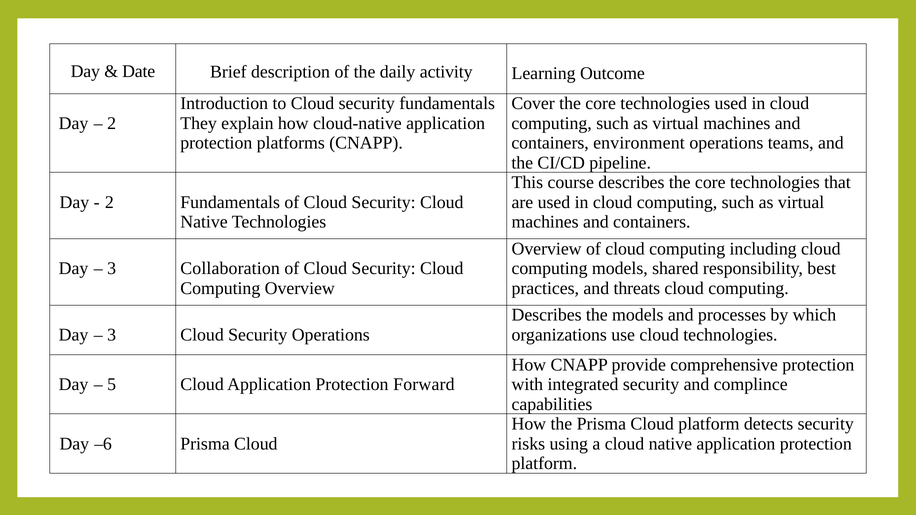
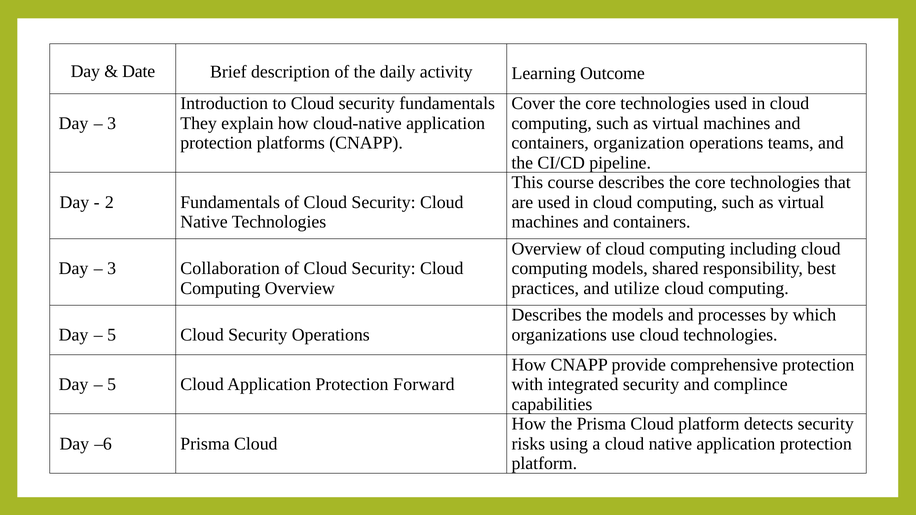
2: 2 -> 3 (112, 123)
environment: environment -> organization (639, 143)
threats: threats -> utilize (637, 288)
3: 3 -> 5 (112, 335)
